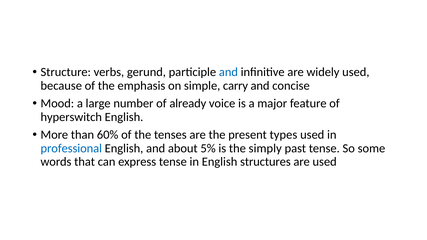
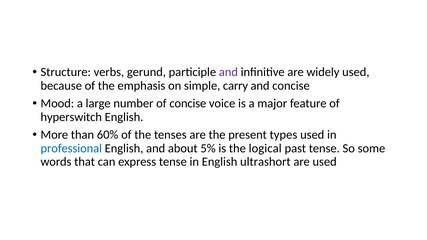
and colour: blue -> purple (228, 72)
of already: already -> concise (188, 104)
simply: simply -> logical (265, 148)
structures: structures -> ultrashort (265, 162)
